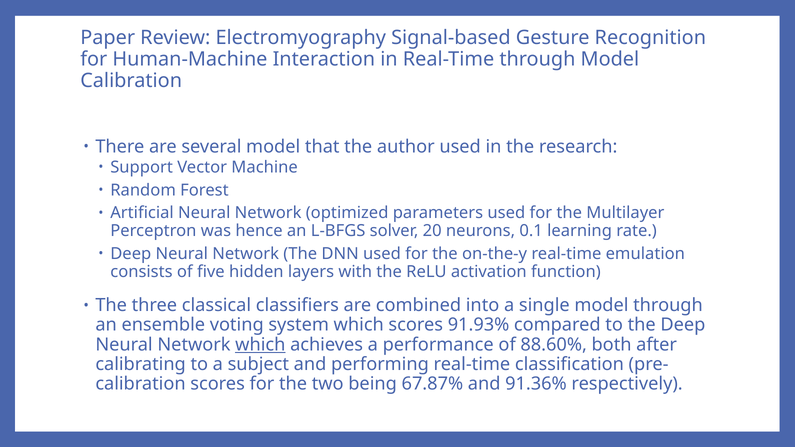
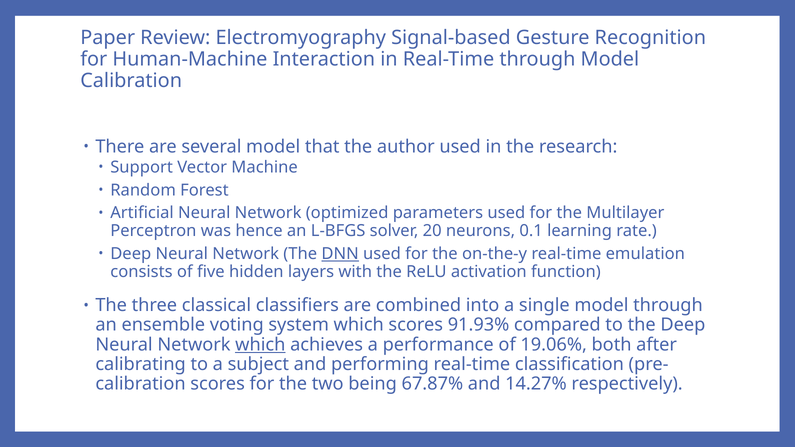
DNN underline: none -> present (340, 254)
88.60%: 88.60% -> 19.06% (554, 345)
91.36%: 91.36% -> 14.27% (536, 384)
